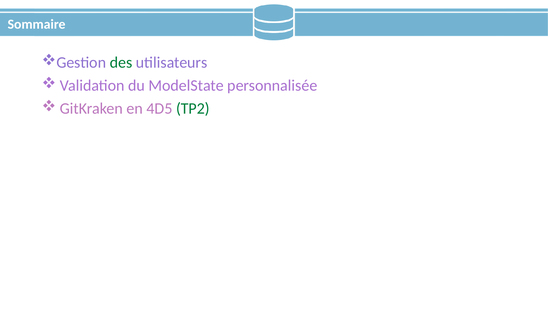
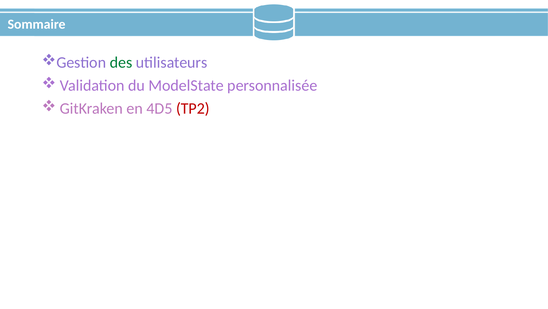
TP2 colour: green -> red (193, 108)
